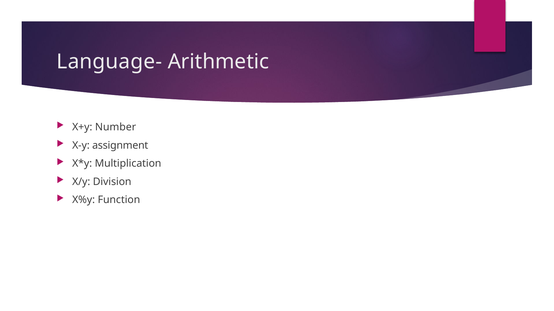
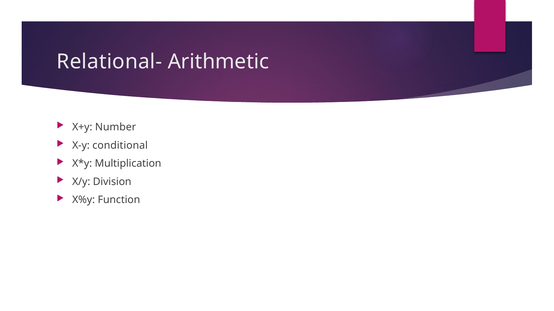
Language-: Language- -> Relational- (109, 62)
assignment: assignment -> conditional (120, 146)
